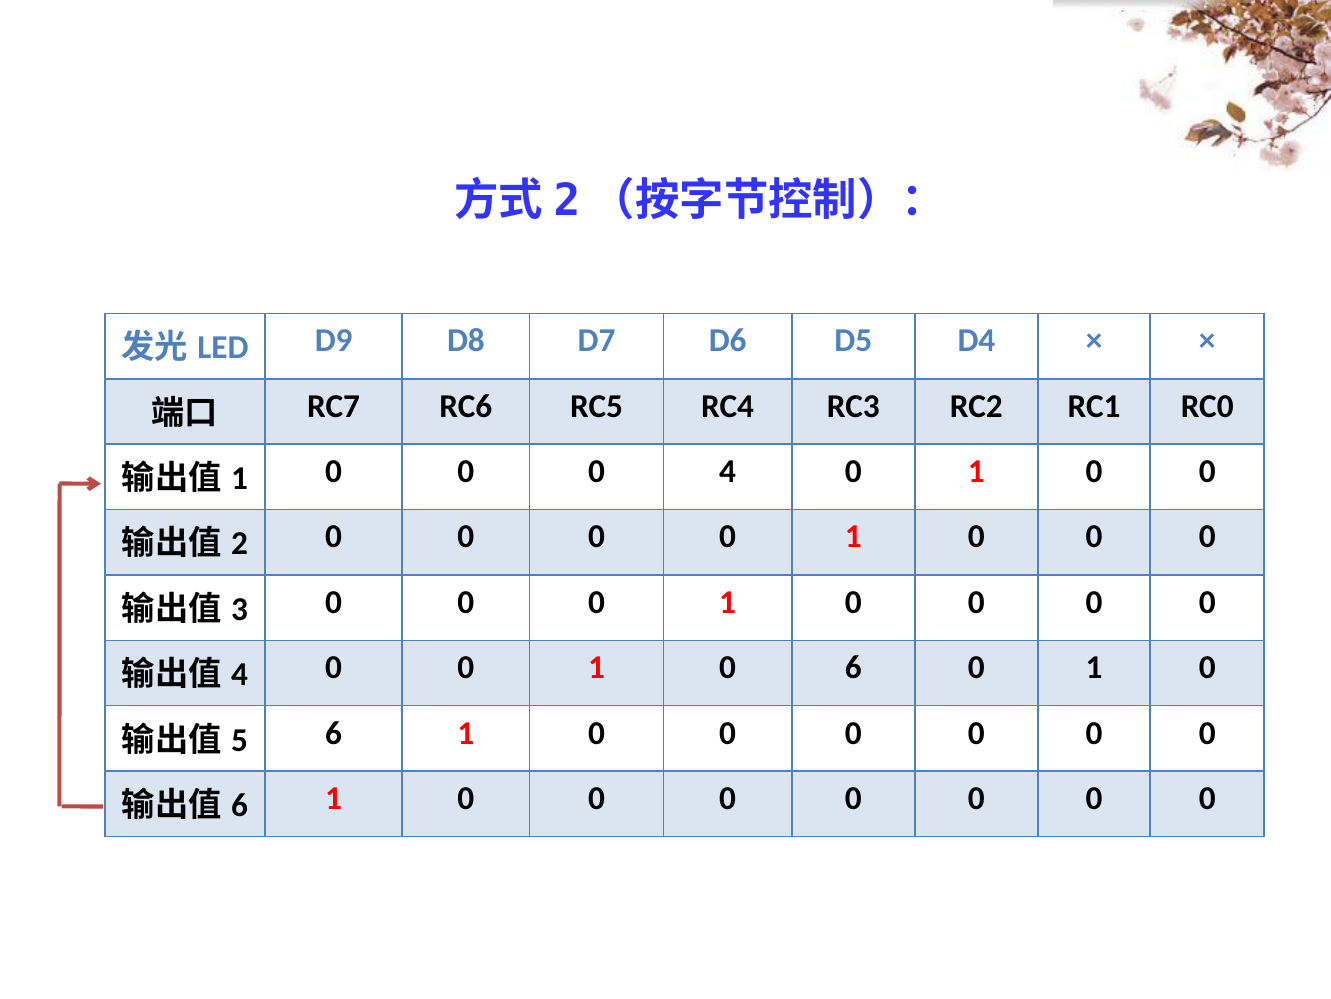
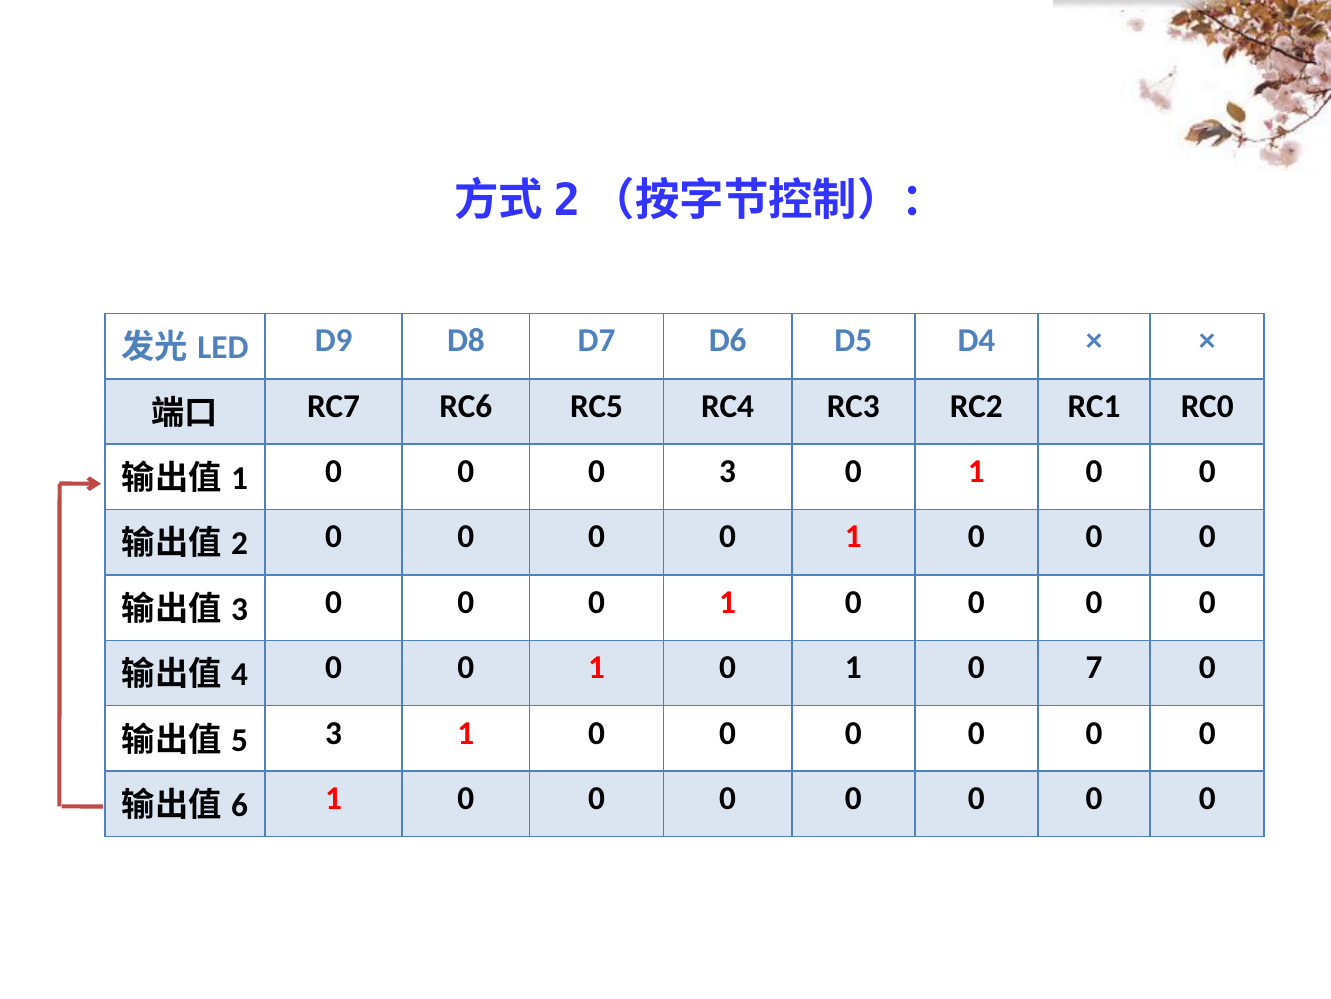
0 4: 4 -> 3 (728, 471)
1 0 6: 6 -> 1 (853, 667)
1: 1 -> 7 (1094, 667)
6: 6 -> 3 (334, 733)
